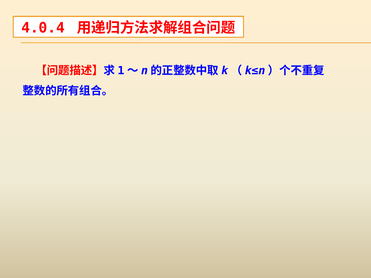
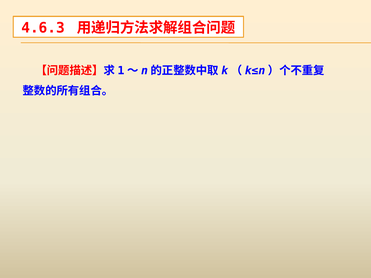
4.0.4: 4.0.4 -> 4.6.3 (43, 28)
